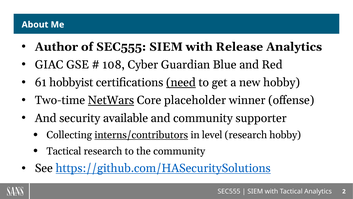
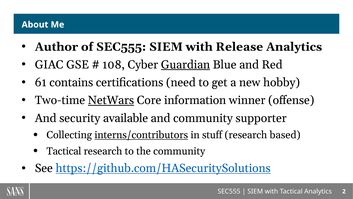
Guardian underline: none -> present (185, 65)
hobbyist: hobbyist -> contains (71, 82)
need underline: present -> none (181, 82)
placeholder: placeholder -> information (195, 100)
level: level -> stuff (212, 135)
research hobby: hobby -> based (285, 135)
